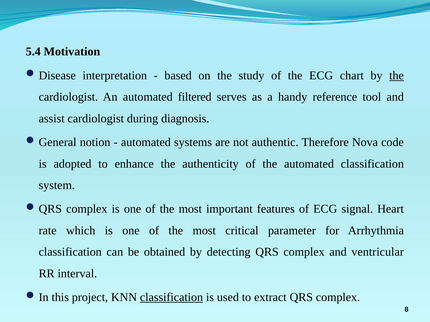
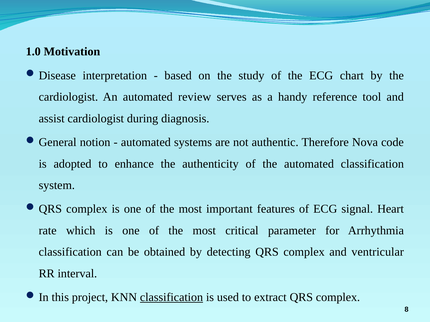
5.4: 5.4 -> 1.0 (33, 52)
the underline: present -> none (397, 76)
filtered: filtered -> review (195, 97)
